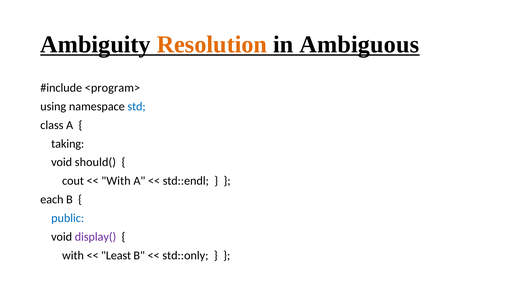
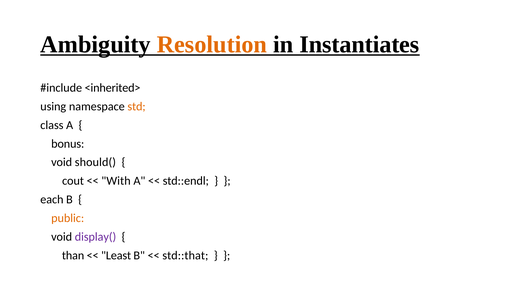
Ambiguous: Ambiguous -> Instantiates (359, 44)
<program>: <program> -> <inherited> (113, 88)
std colour: blue -> orange (137, 106)
taking: taking -> bonus (68, 143)
public colour: blue -> orange (68, 218)
with: with -> than (73, 255)
std::only: std::only -> std::that (185, 255)
